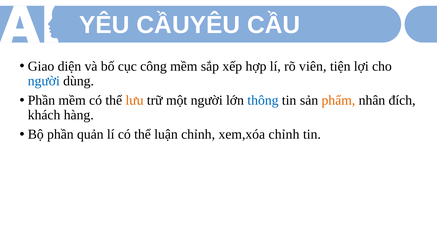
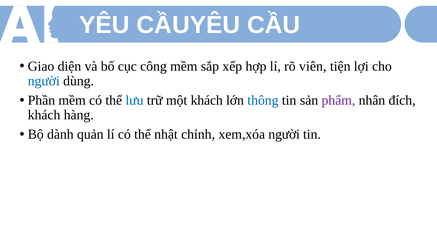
lưu colour: orange -> blue (135, 100)
một người: người -> khách (207, 100)
phẩm colour: orange -> purple (338, 100)
Bộ phần: phần -> dành (60, 134)
luận: luận -> nhật (166, 134)
xem,xóa chỉnh: chỉnh -> người (284, 134)
